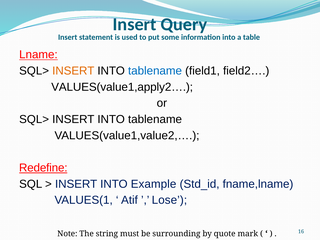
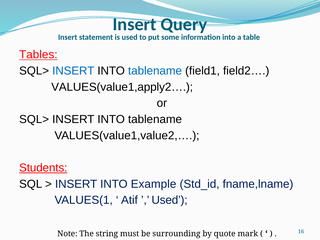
Lname: Lname -> Tables (38, 55)
INSERT colour: orange -> blue (73, 71)
Redefine: Redefine -> Students (43, 168)
Lose: Lose -> Used (170, 200)
